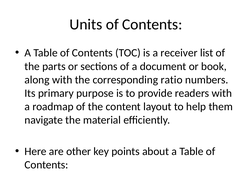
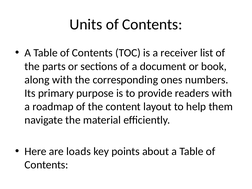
ratio: ratio -> ones (172, 80)
other: other -> loads (79, 151)
